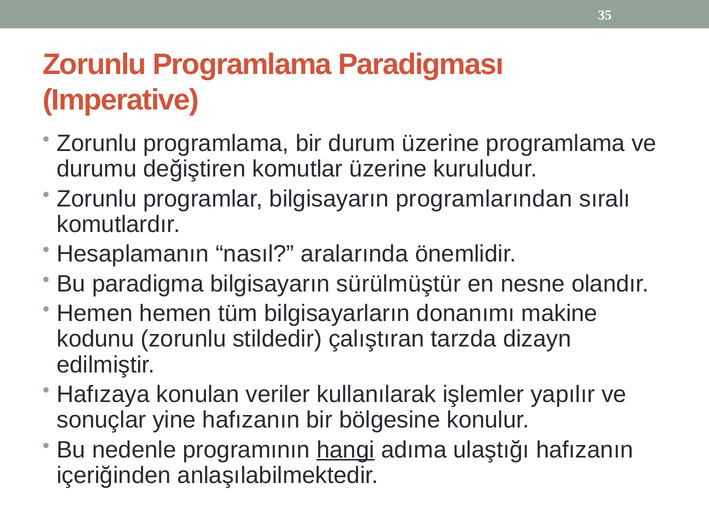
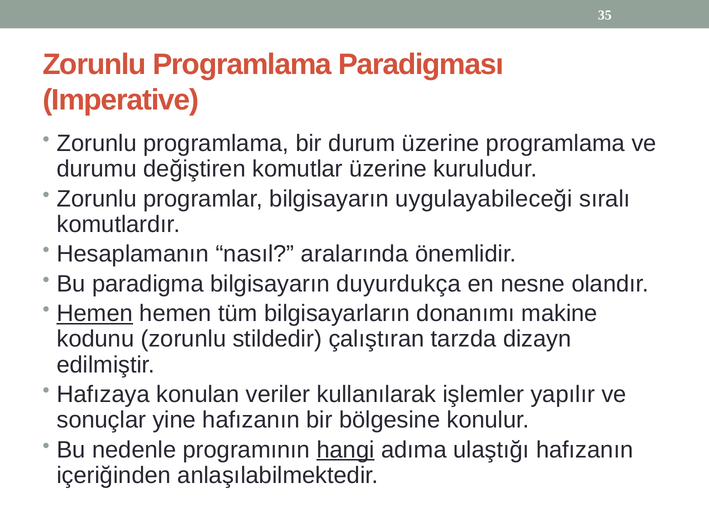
programlarından: programlarından -> uygulayabileceği (484, 199)
sürülmüştür: sürülmüştür -> duyurdukça (399, 284)
Hemen underline: none -> present (95, 314)
